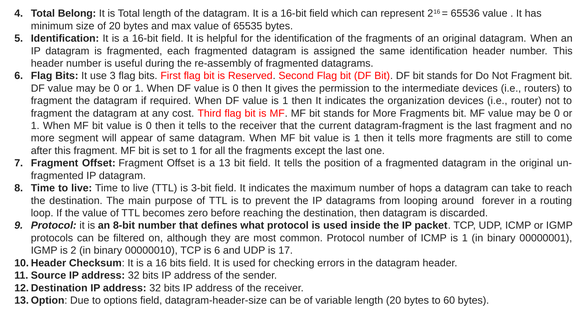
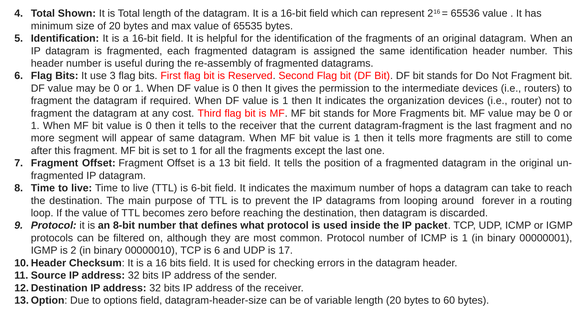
Belong: Belong -> Shown (77, 14)
3-bit: 3-bit -> 6-bit (201, 188)
